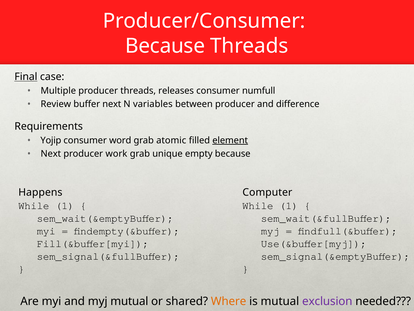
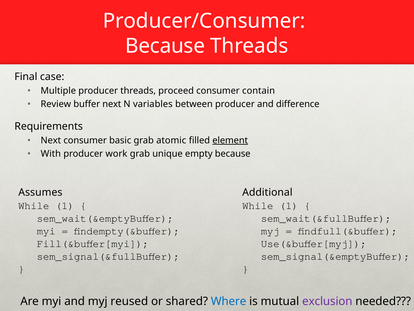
Final underline: present -> none (26, 77)
releases: releases -> proceed (176, 91)
numfull: numfull -> contain (259, 91)
Yojip: Yojip -> Next (51, 140)
word: word -> basic (120, 140)
Next: Next -> With (51, 154)
Happens: Happens -> Assumes (40, 192)
Computer: Computer -> Additional (267, 192)
myj mutual: mutual -> reused (129, 301)
Where colour: orange -> blue (229, 301)
